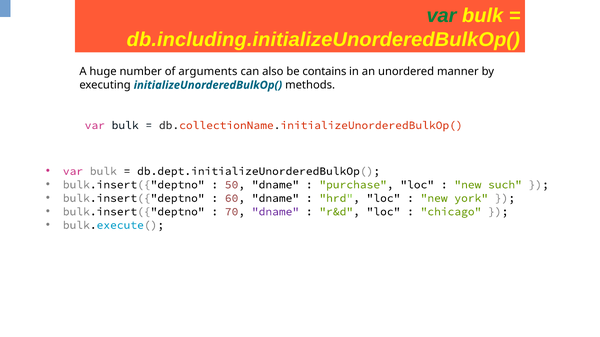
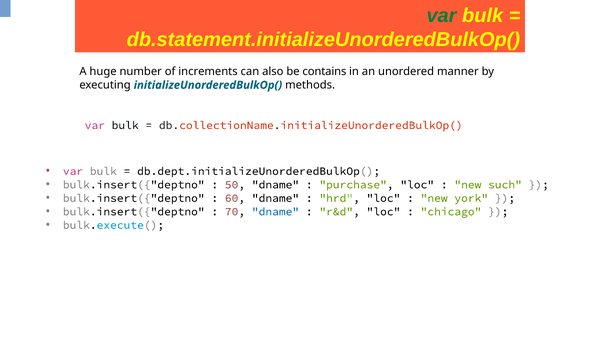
db.including.initializeUnorderedBulkOp(: db.including.initializeUnorderedBulkOp( -> db.statement.initializeUnorderedBulkOp( (323, 40)
arguments: arguments -> increments (208, 72)
dname colour: purple -> blue (275, 212)
